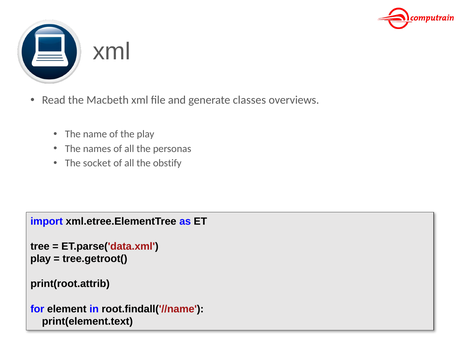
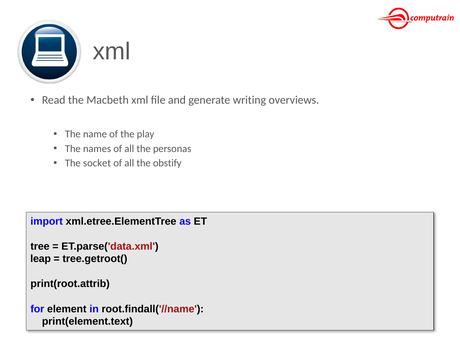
classes: classes -> writing (249, 100)
play: play -> leap (41, 259)
